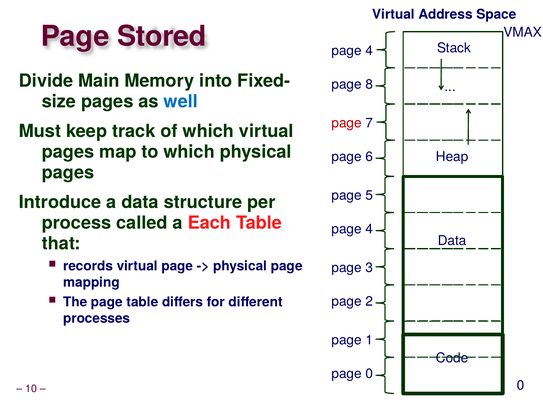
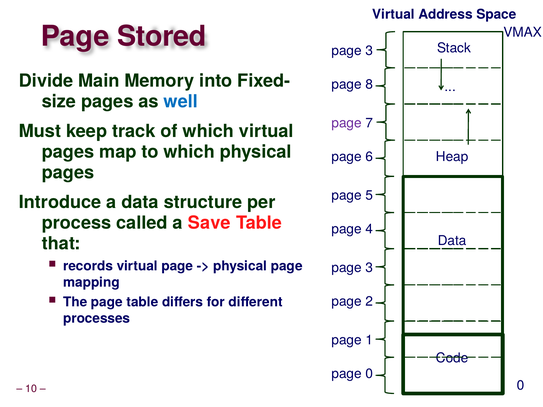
4: 4 -> 3 (369, 51)
page colour: red -> purple (347, 123)
Each: Each -> Save (209, 223)
